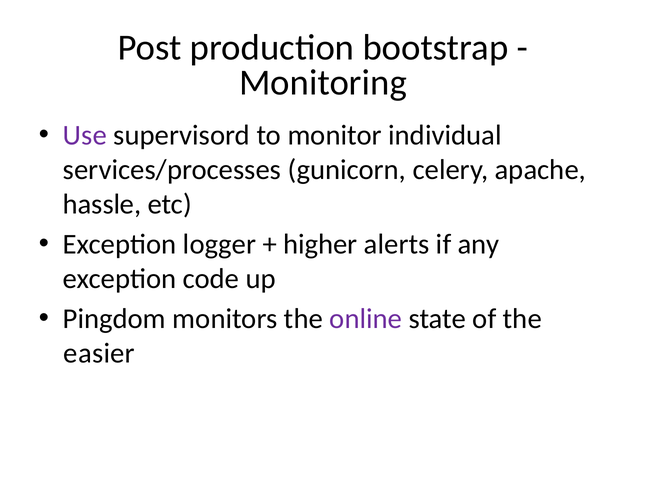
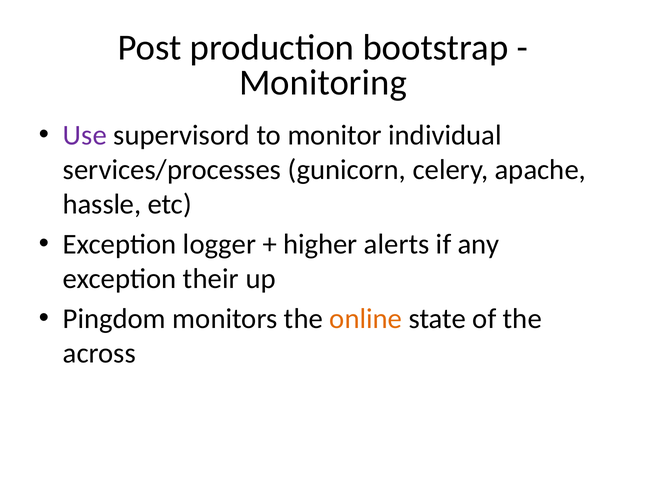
code: code -> their (211, 279)
online colour: purple -> orange (366, 319)
easier: easier -> across (99, 354)
